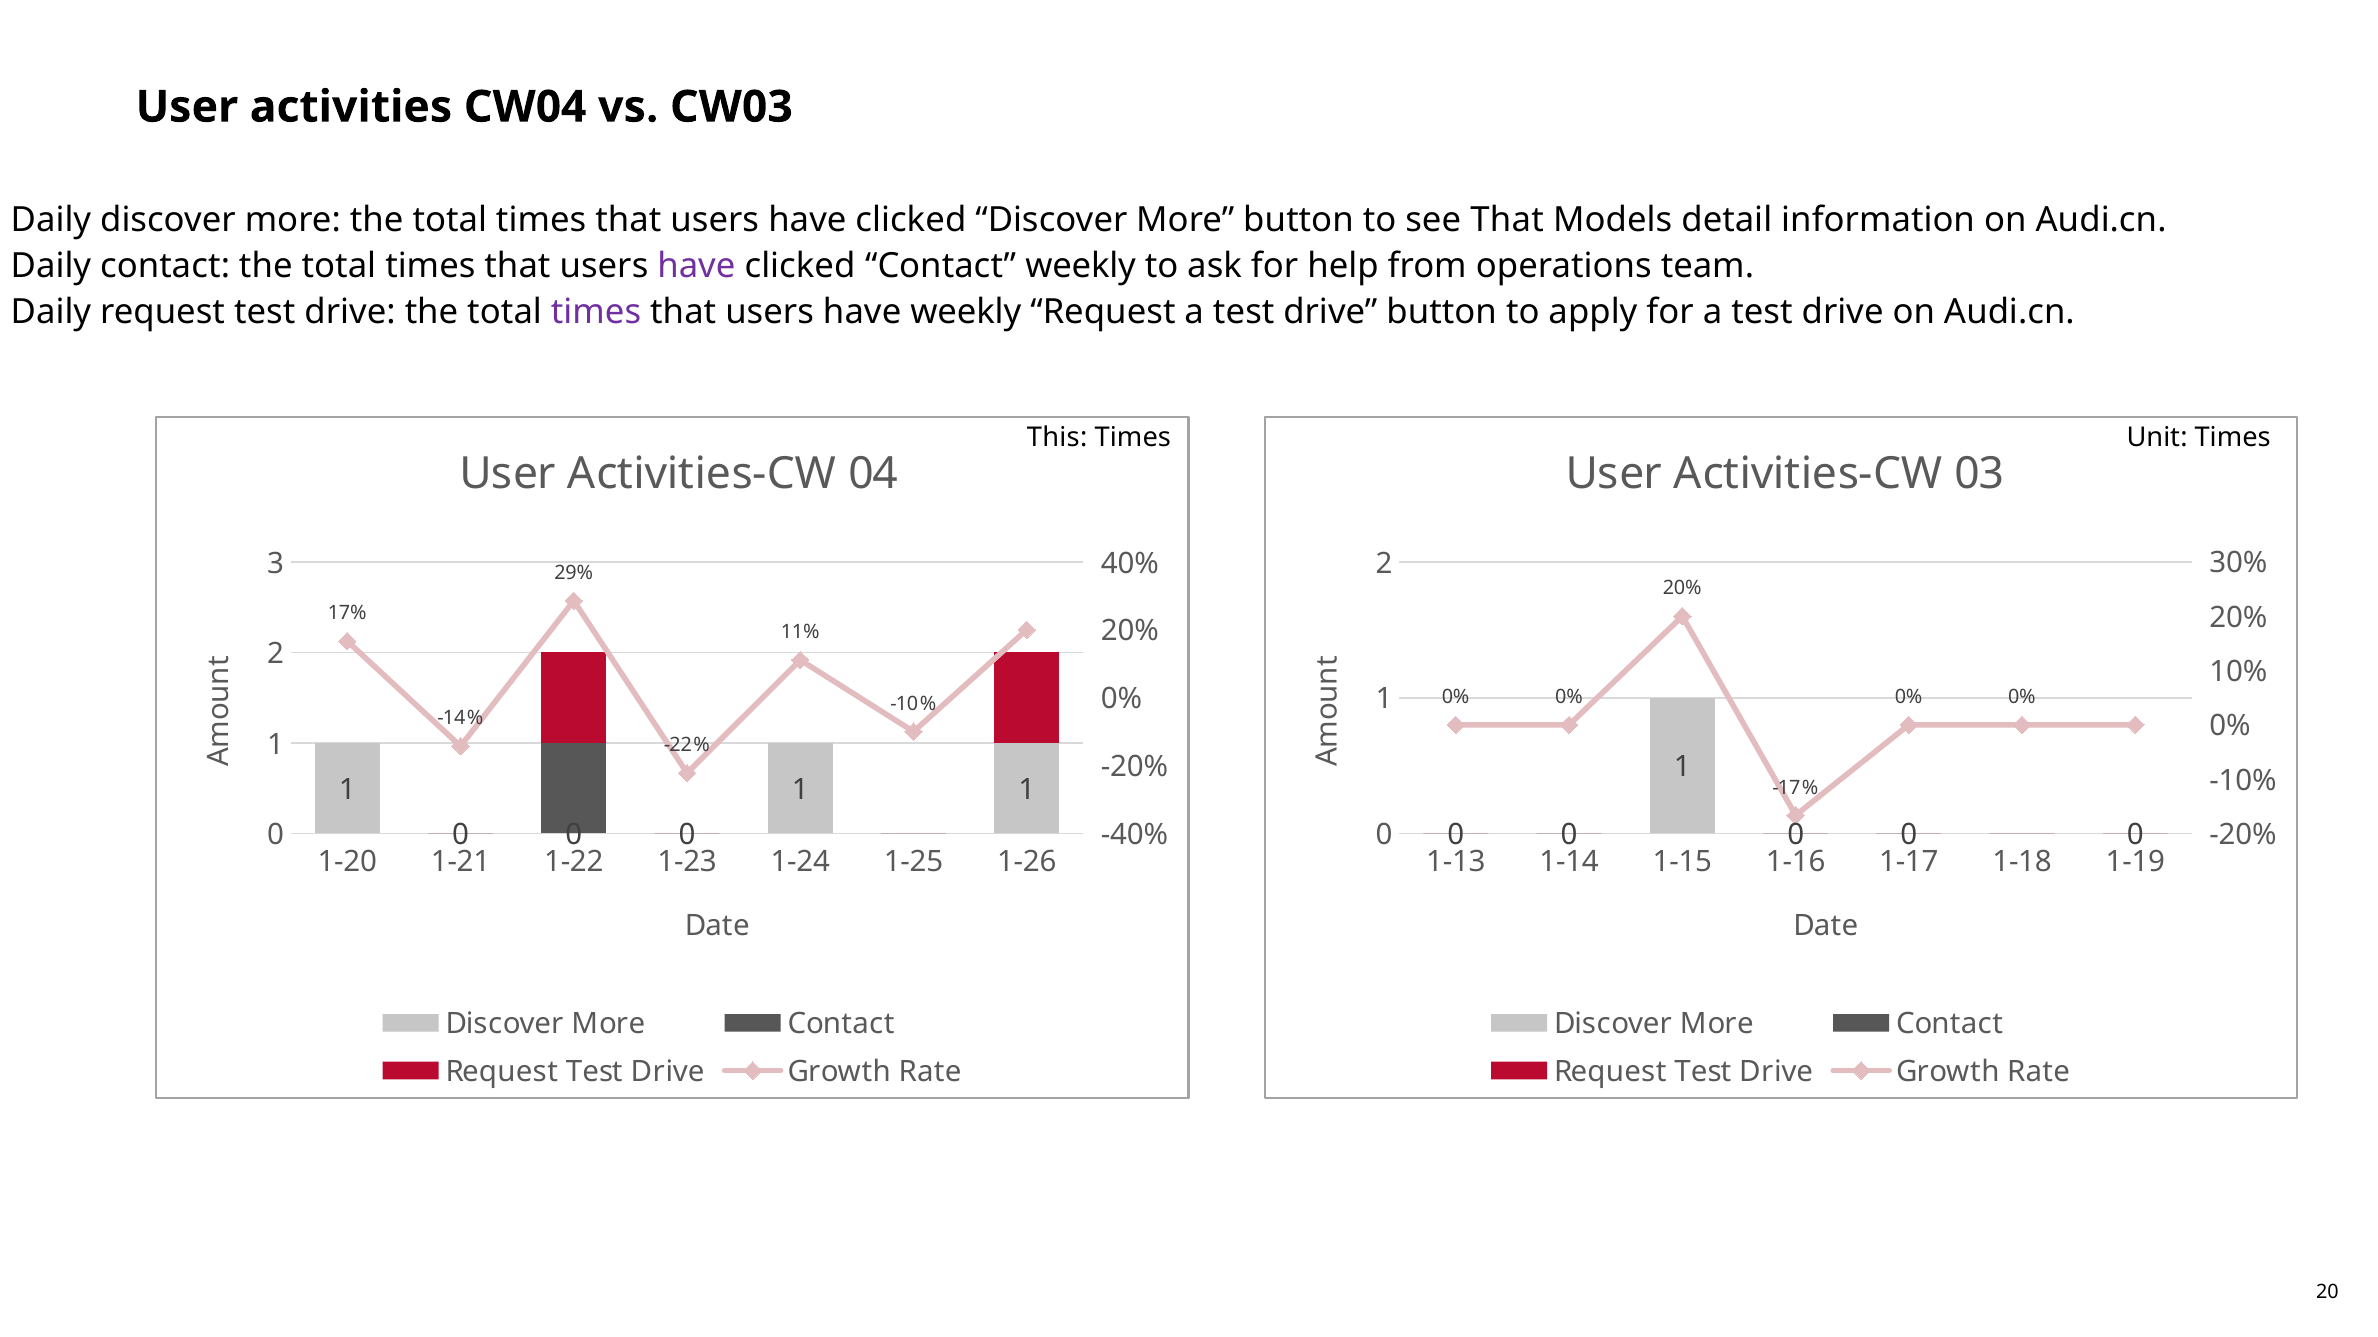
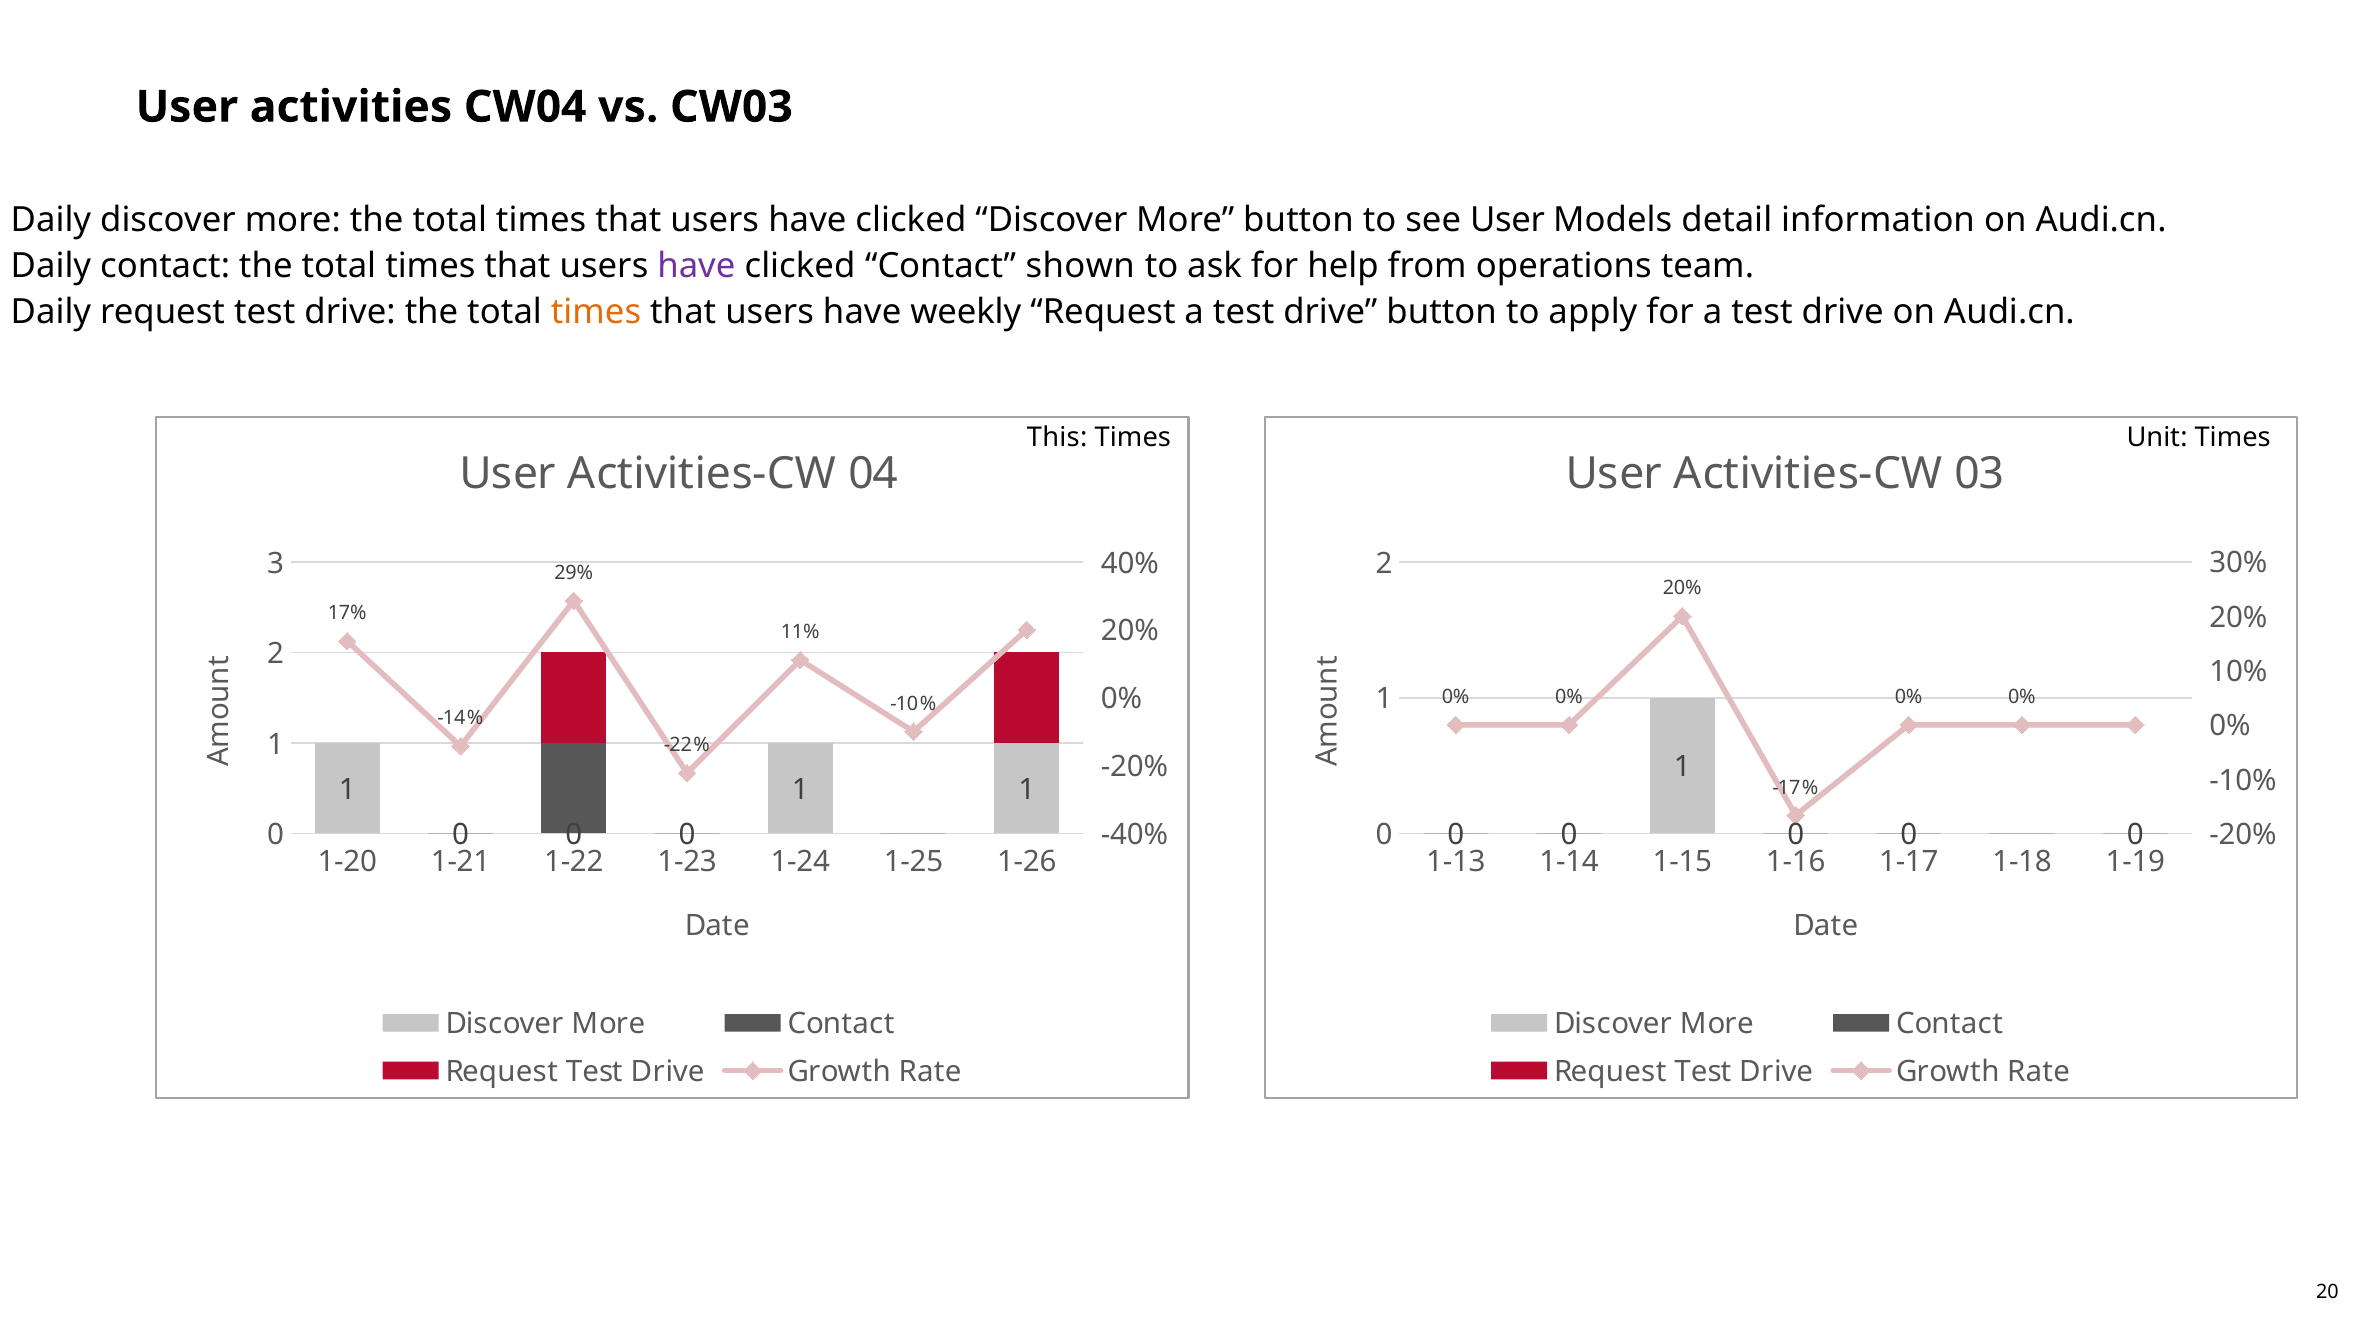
see That: That -> User (1507, 221)
Contact weekly: weekly -> shown (1080, 266)
times colour: purple -> orange (596, 312)
